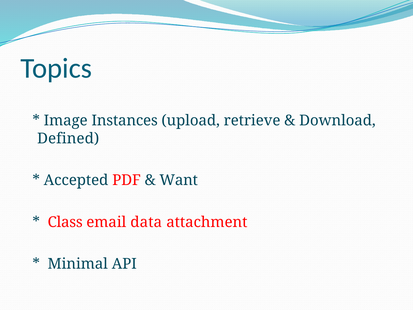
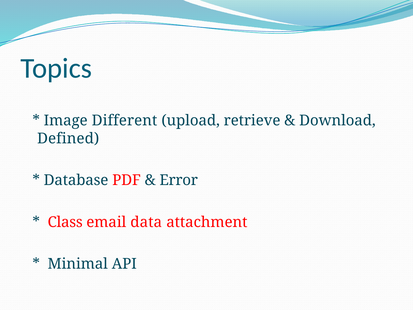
Instances: Instances -> Different (125, 120)
Accepted: Accepted -> Database (76, 180)
Want: Want -> Error (179, 180)
